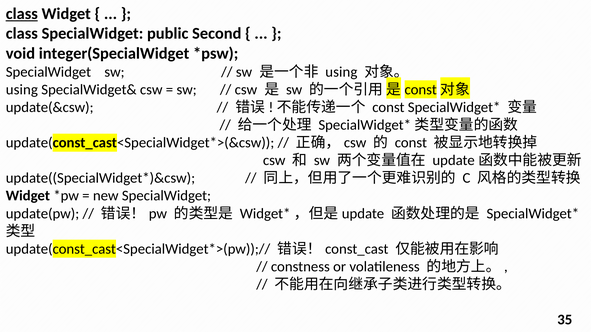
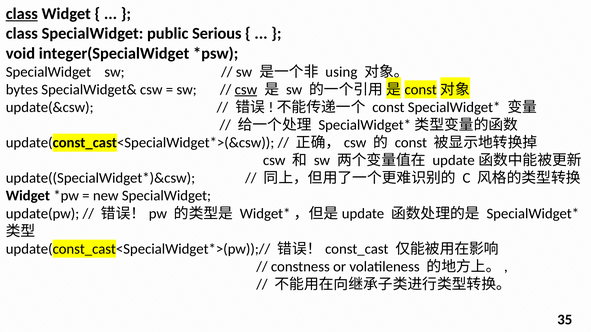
Second: Second -> Serious (217, 34)
using: using -> bytes (22, 90)
csw underline: none -> present (246, 90)
